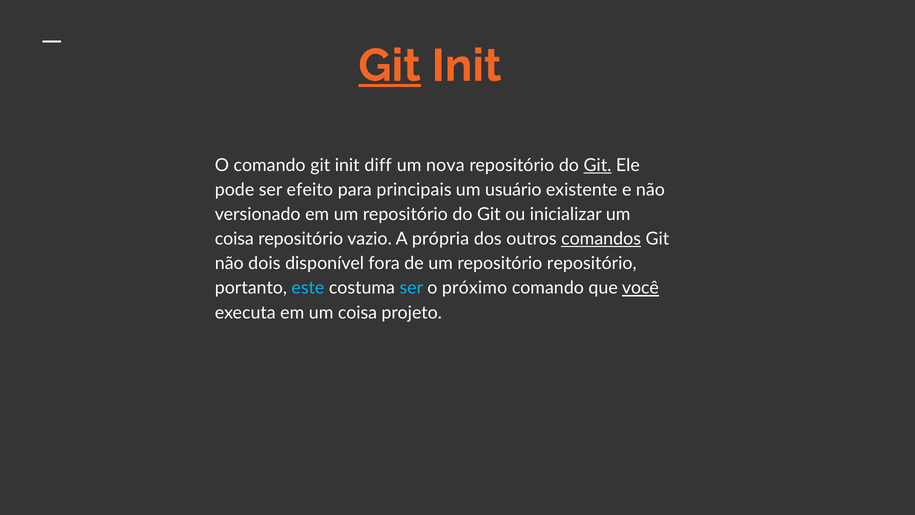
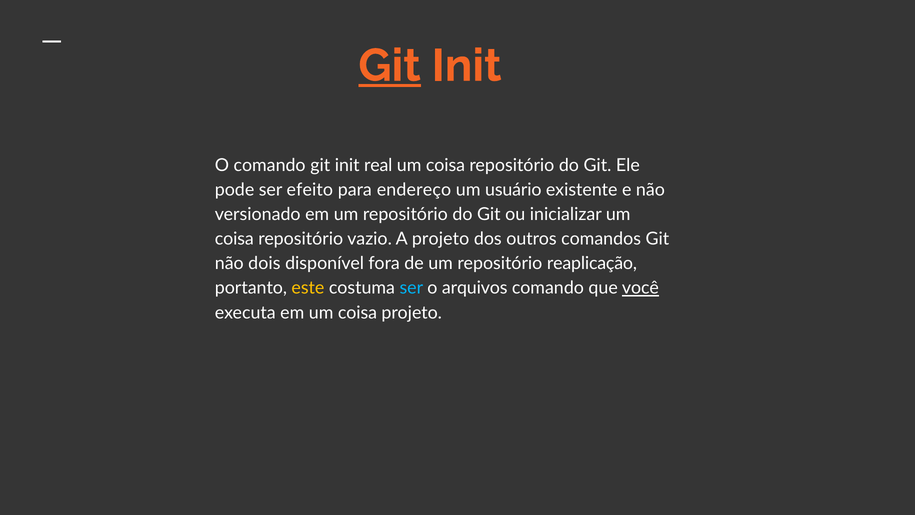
diff: diff -> real (378, 165)
nova: nova -> coisa (445, 165)
Git underline: present -> none (597, 165)
principais: principais -> endereço (414, 190)
A própria: própria -> projeto (441, 239)
comandos underline: present -> none (601, 239)
repositório repositório: repositório -> reaplicação (592, 263)
este colour: light blue -> yellow (308, 288)
próximo: próximo -> arquivos (475, 288)
